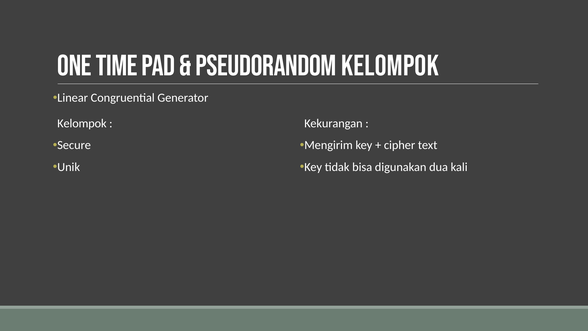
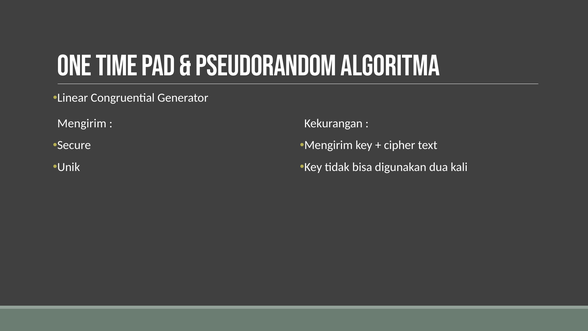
pseudorandom kelompok: kelompok -> algoritma (390, 66)
Kelompok: Kelompok -> Mengirim (82, 123)
